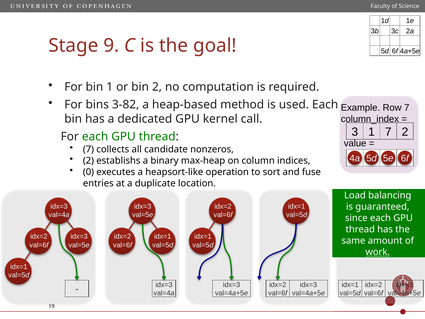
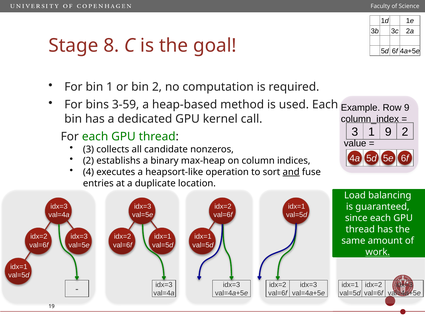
9: 9 -> 8 (111, 46)
3-82: 3-82 -> 3-59 (126, 105)
Row 7: 7 -> 9 (407, 108)
1 7: 7 -> 9 (388, 132)
7: 7 -> 3 (88, 149)
0: 0 -> 4 (88, 172)
and underline: none -> present (291, 172)
